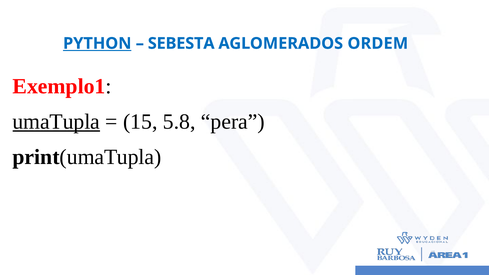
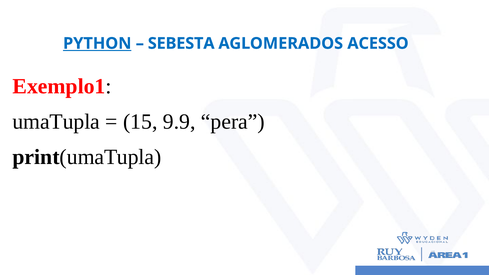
ORDEM: ORDEM -> ACESSO (378, 43)
umaTupla underline: present -> none (56, 122)
5.8: 5.8 -> 9.9 (179, 122)
